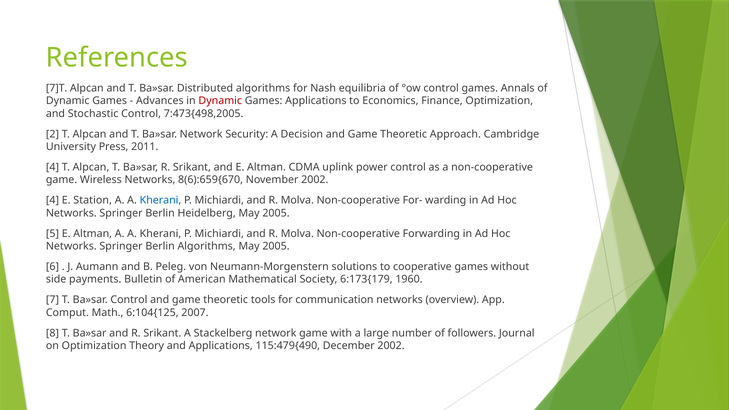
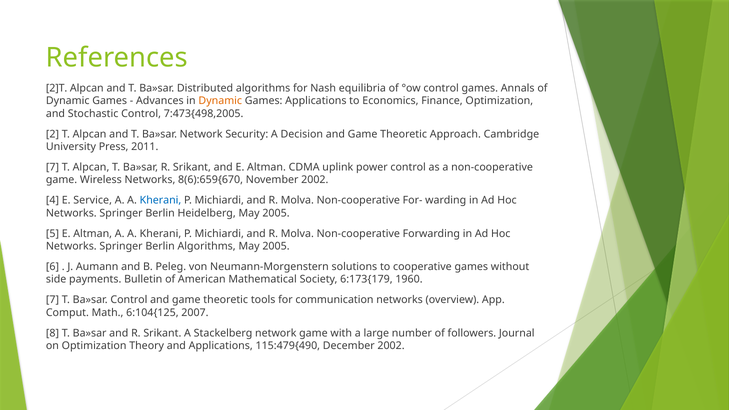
7]T: 7]T -> 2]T (57, 88)
Dynamic colour: red -> orange (220, 101)
4: 4 -> 7 (52, 167)
Station: Station -> Service (93, 200)
